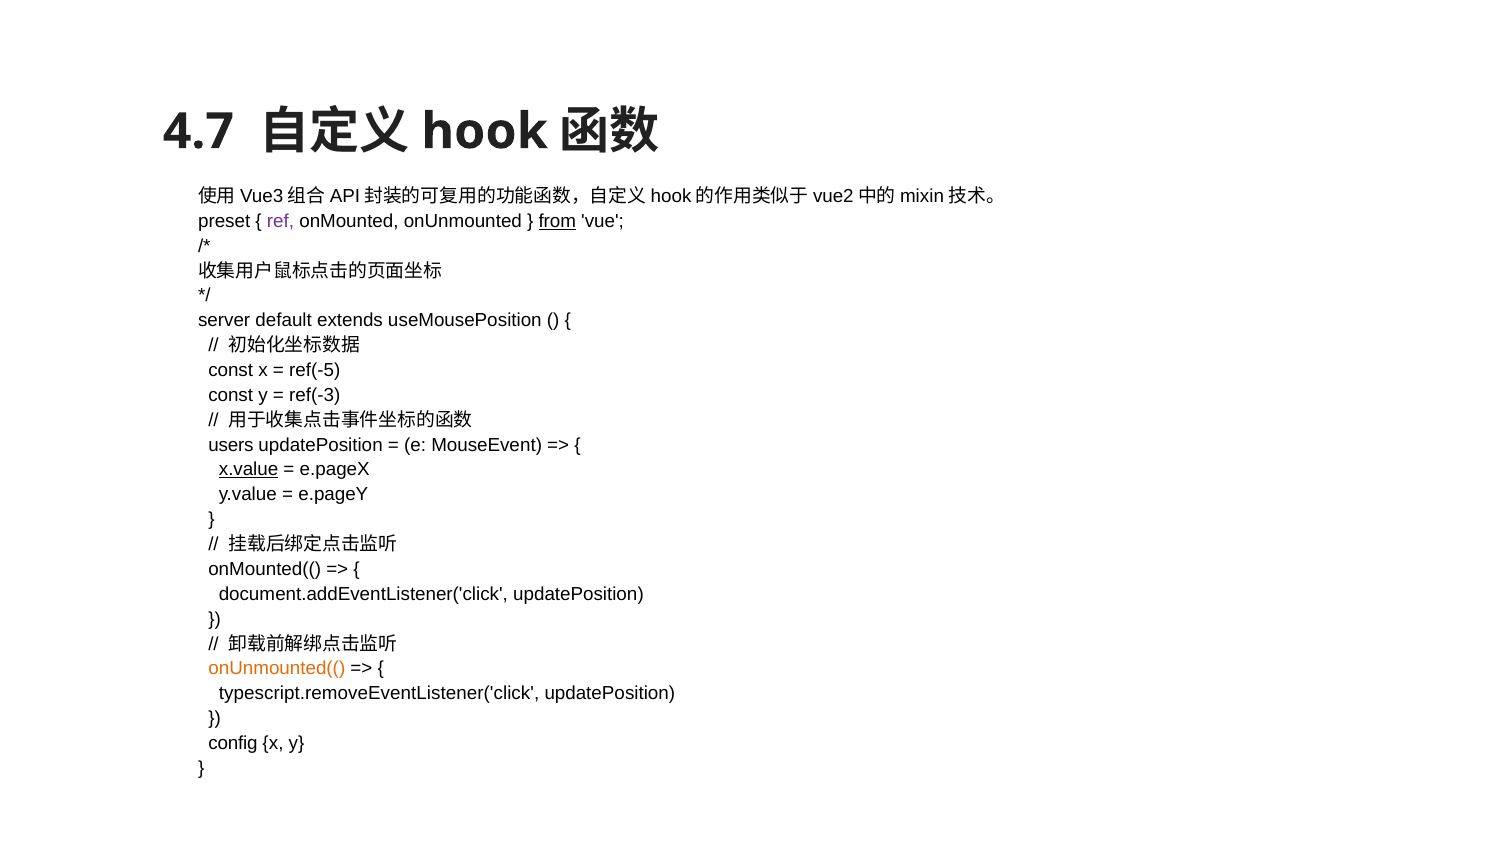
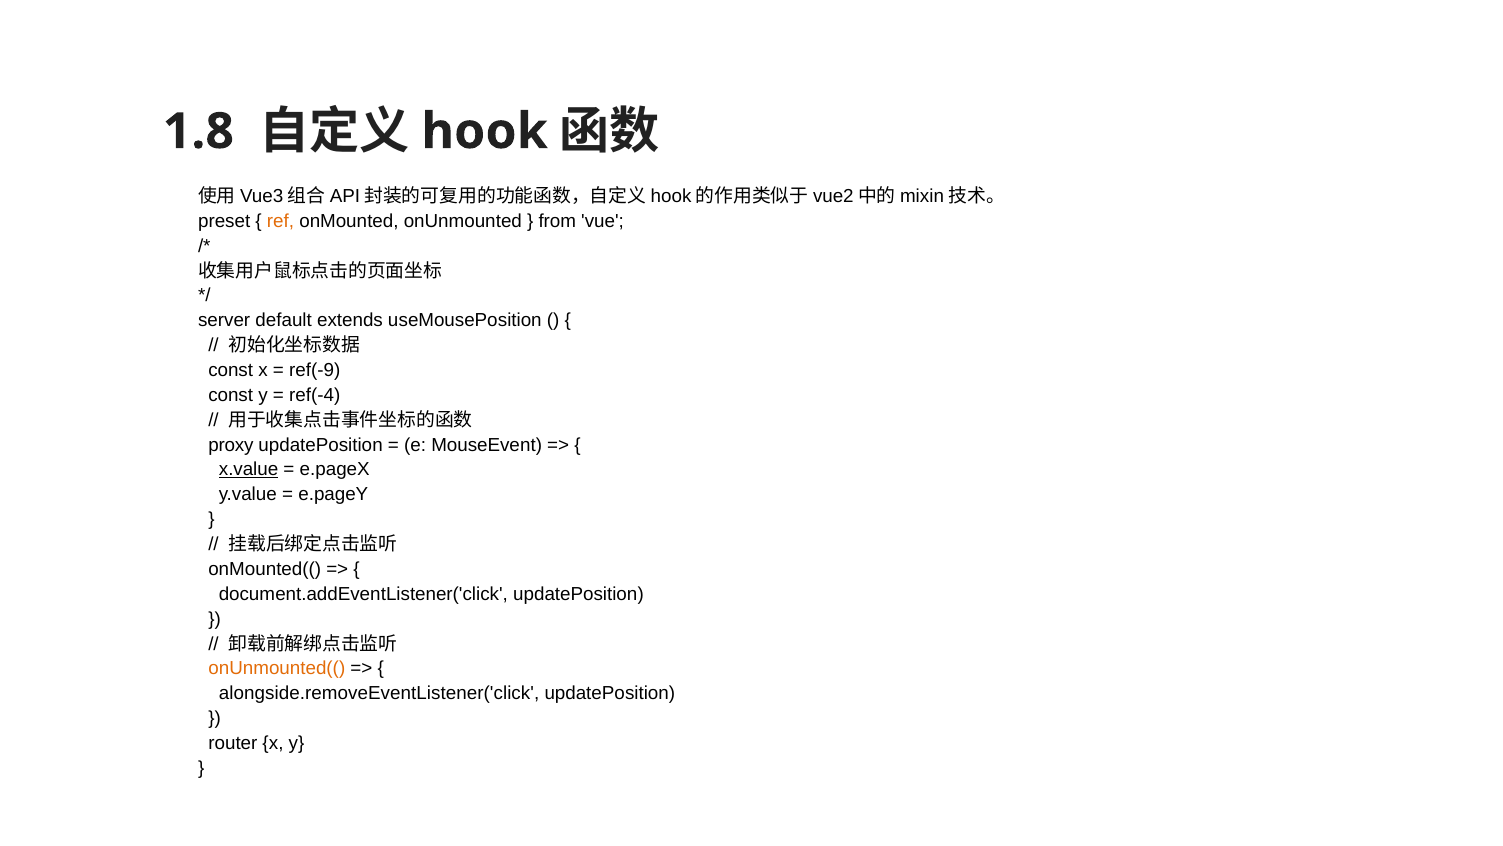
4.7: 4.7 -> 1.8 (198, 131)
ref colour: purple -> orange (281, 221)
from underline: present -> none (557, 221)
ref(-5: ref(-5 -> ref(-9 (315, 370)
ref(-3: ref(-3 -> ref(-4 (315, 395)
users: users -> proxy (231, 445)
typescript.removeEventListener('click: typescript.removeEventListener('click -> alongside.removeEventListener('click (379, 693)
config: config -> router (233, 743)
